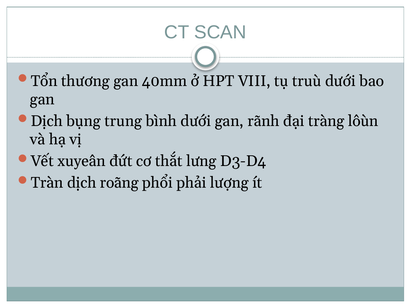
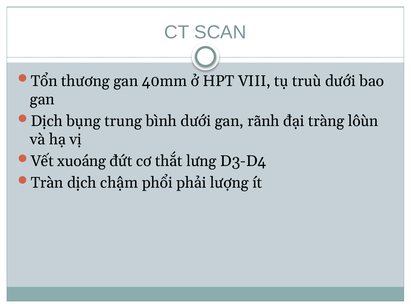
xuyeân: xuyeân -> xuoáng (82, 161)
roãng: roãng -> chậm (119, 183)
